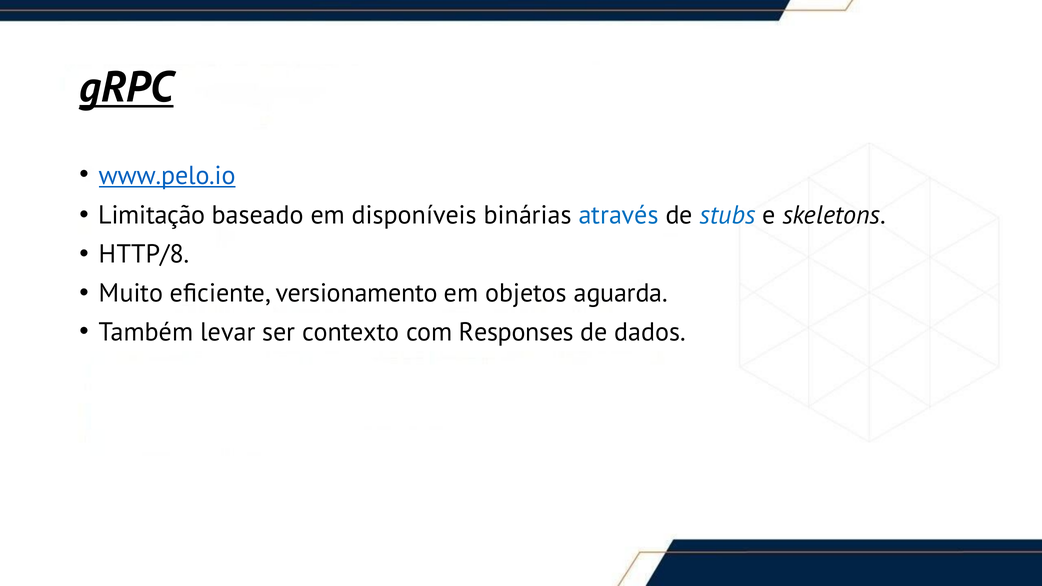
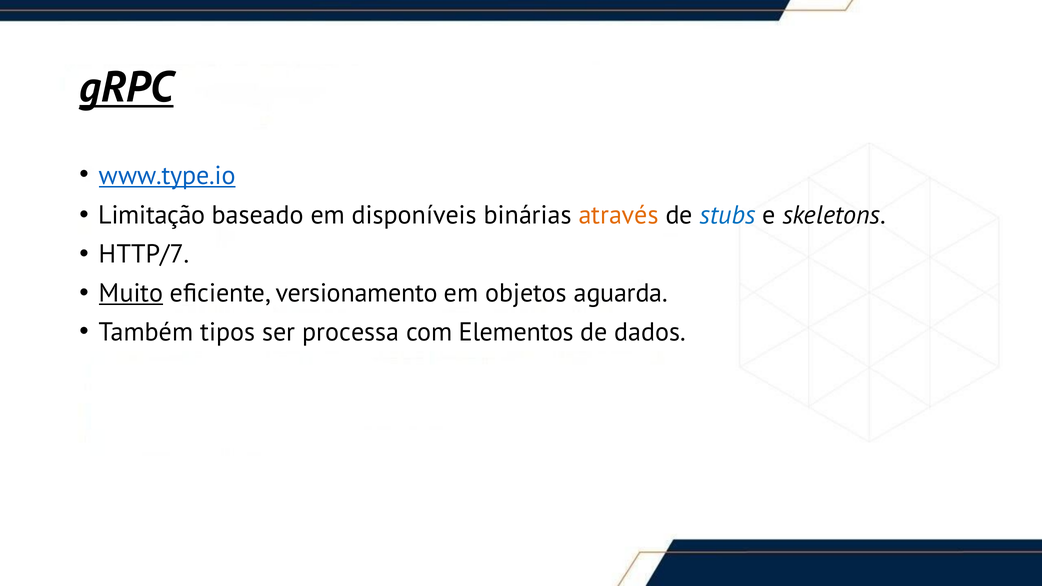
www.pelo.io: www.pelo.io -> www.type.io (167, 176)
através colour: blue -> orange (619, 215)
HTTP/8: HTTP/8 -> HTTP/7 (144, 254)
Muito underline: none -> present (131, 293)
levar: levar -> tipos (228, 332)
contexto: contexto -> processa (351, 332)
Responses: Responses -> Elementos (516, 332)
